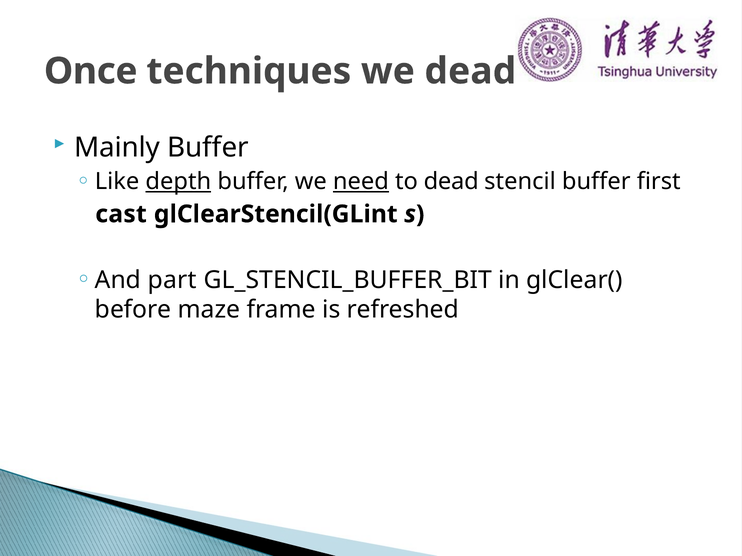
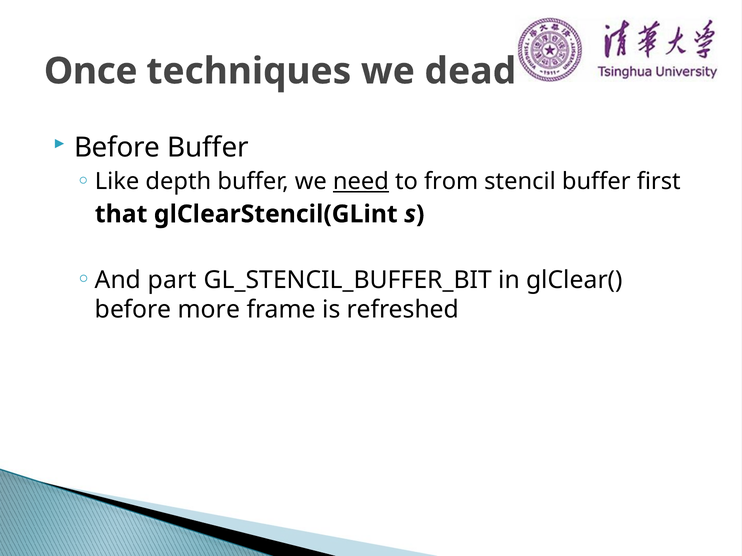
Mainly: Mainly -> Before (117, 148)
depth underline: present -> none (178, 182)
to dead: dead -> from (451, 182)
cast: cast -> that (121, 214)
maze: maze -> more (209, 310)
